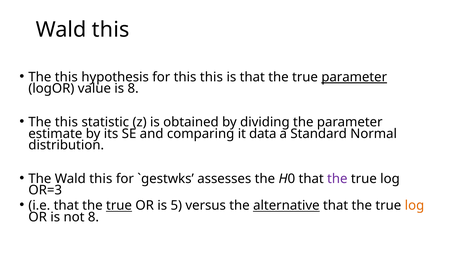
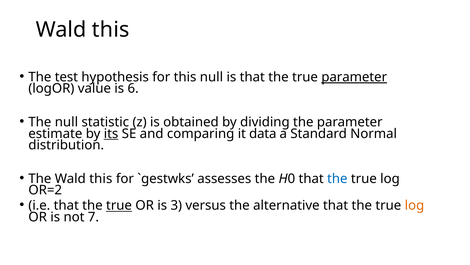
this: this -> test (66, 77)
this this: this -> null (211, 77)
is 8: 8 -> 6 (133, 88)
this: this -> null (66, 122)
its underline: none -> present (111, 133)
the colour: purple -> blue (337, 178)
OR=3: OR=3 -> OR=2 (45, 190)
5: 5 -> 3 (176, 205)
alternative underline: present -> none (286, 205)
not 8: 8 -> 7 (93, 217)
